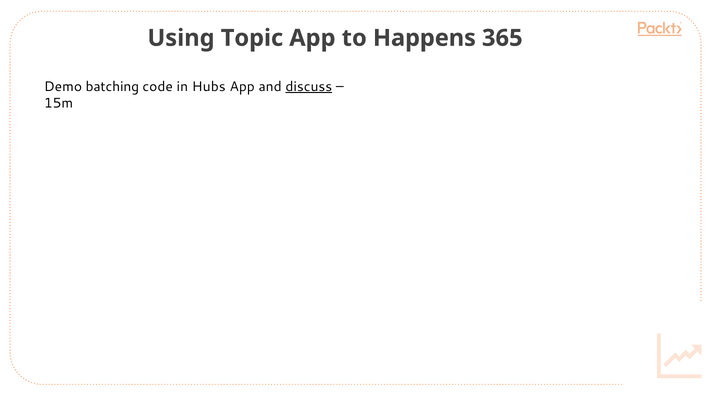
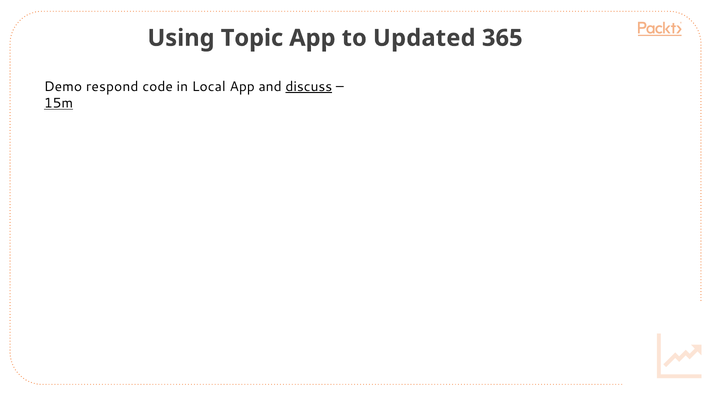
Happens: Happens -> Updated (424, 38)
batching: batching -> respond (112, 87)
Hubs: Hubs -> Local (209, 87)
15m underline: none -> present (59, 103)
